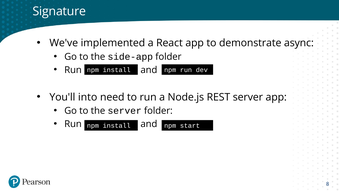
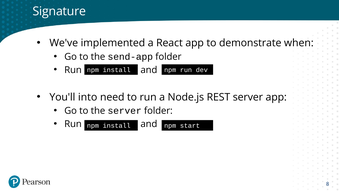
async: async -> when (299, 43)
side-app: side-app -> send-app (130, 57)
